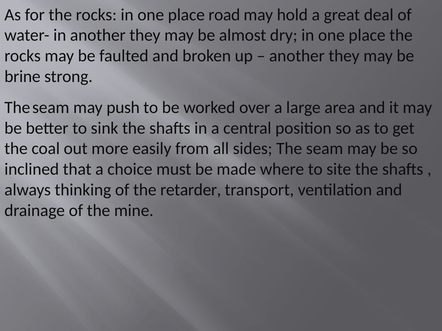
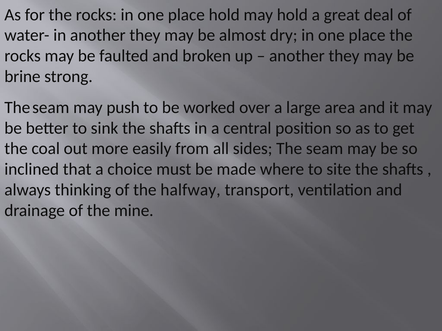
place road: road -> hold (224, 15)
retarder: retarder -> halfway (191, 190)
